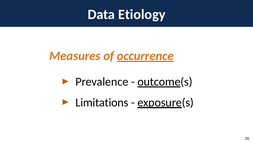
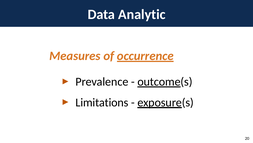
Etiology: Etiology -> Analytic (142, 14)
